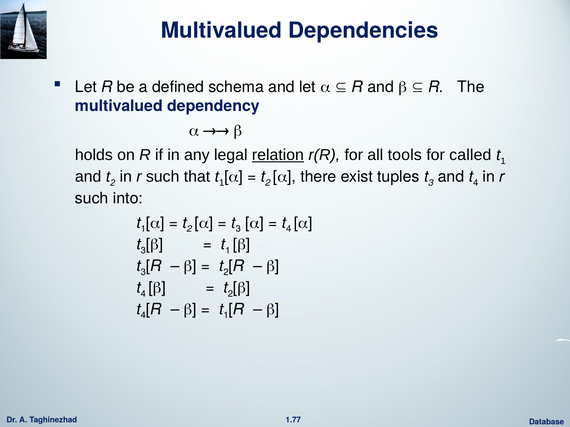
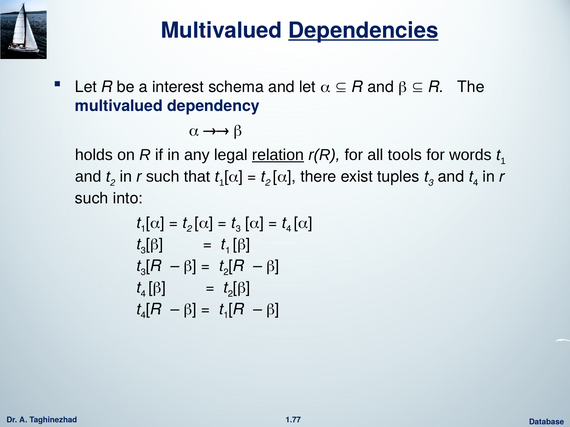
Dependencies underline: none -> present (363, 31)
defined: defined -> interest (178, 87)
called: called -> words (470, 155)
